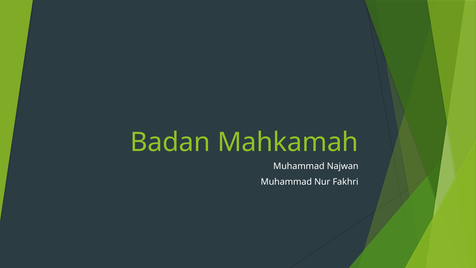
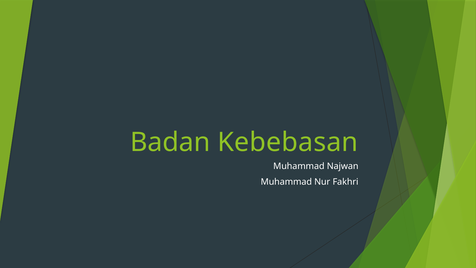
Mahkamah: Mahkamah -> Kebebasan (288, 142)
